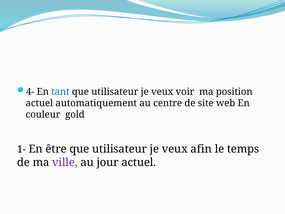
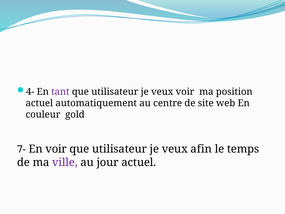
tant colour: blue -> purple (60, 92)
1-: 1- -> 7- (22, 149)
En être: être -> voir (56, 149)
